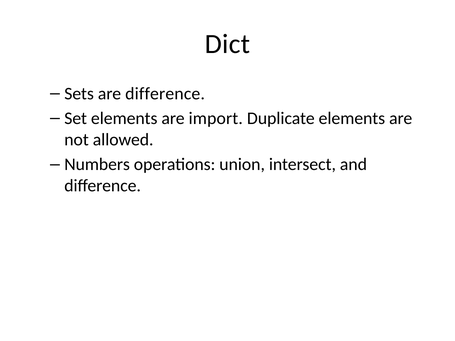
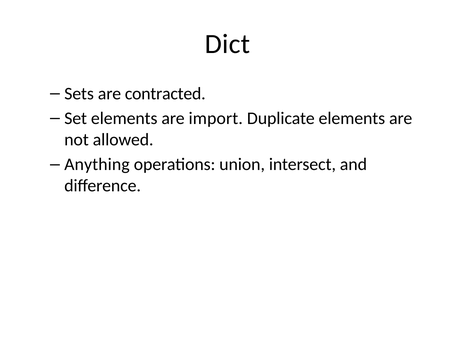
are difference: difference -> contracted (165, 94)
Numbers: Numbers -> Anything (97, 165)
